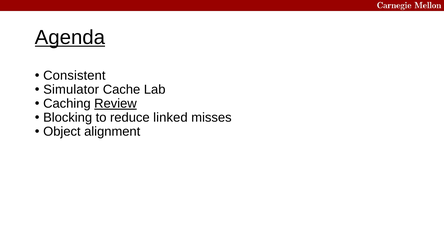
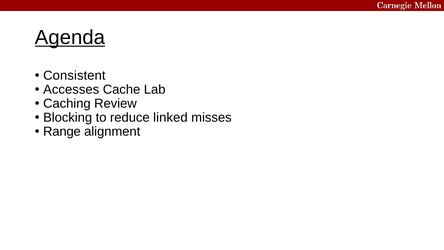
Simulator: Simulator -> Accesses (71, 90)
Review underline: present -> none (115, 104)
Object: Object -> Range (62, 131)
